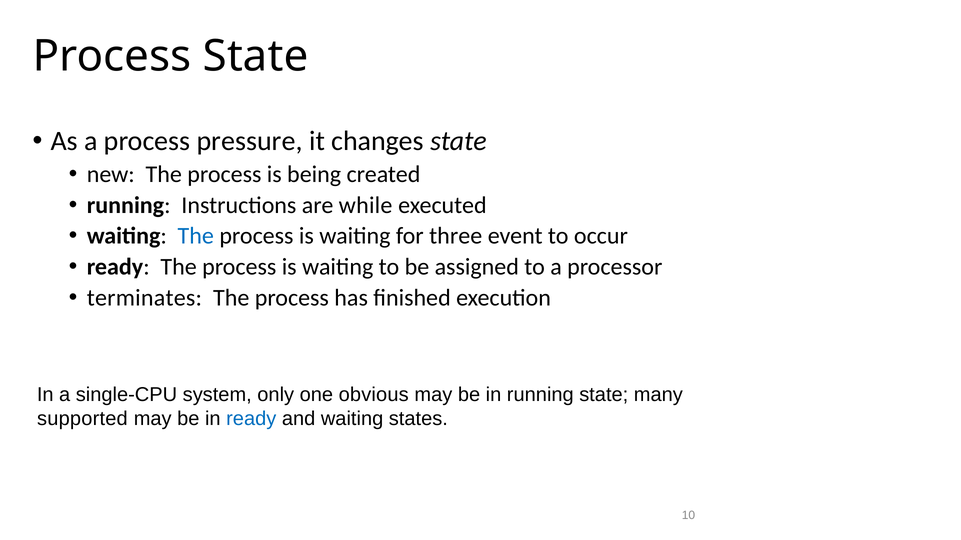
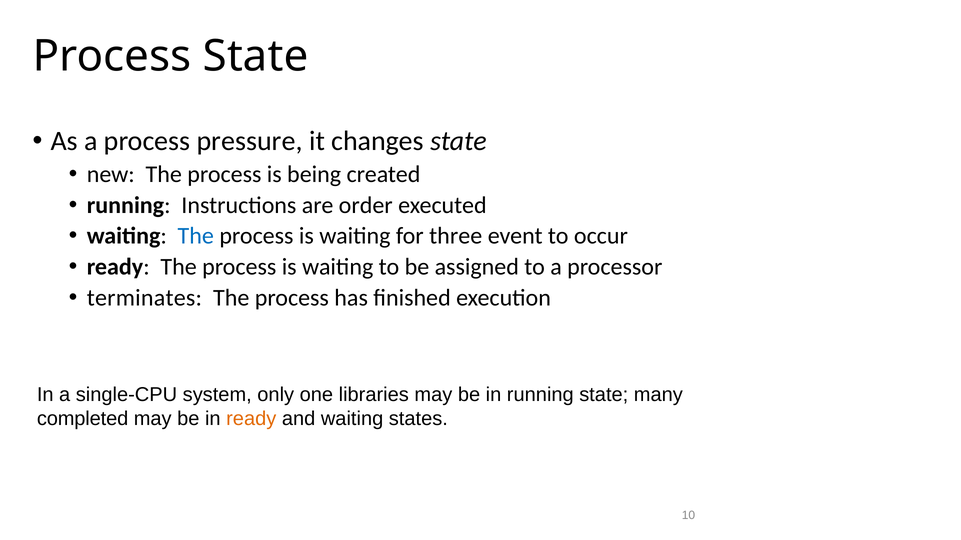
while: while -> order (366, 205)
obvious: obvious -> libraries (374, 395)
supported: supported -> completed (83, 419)
ready colour: blue -> orange (251, 419)
